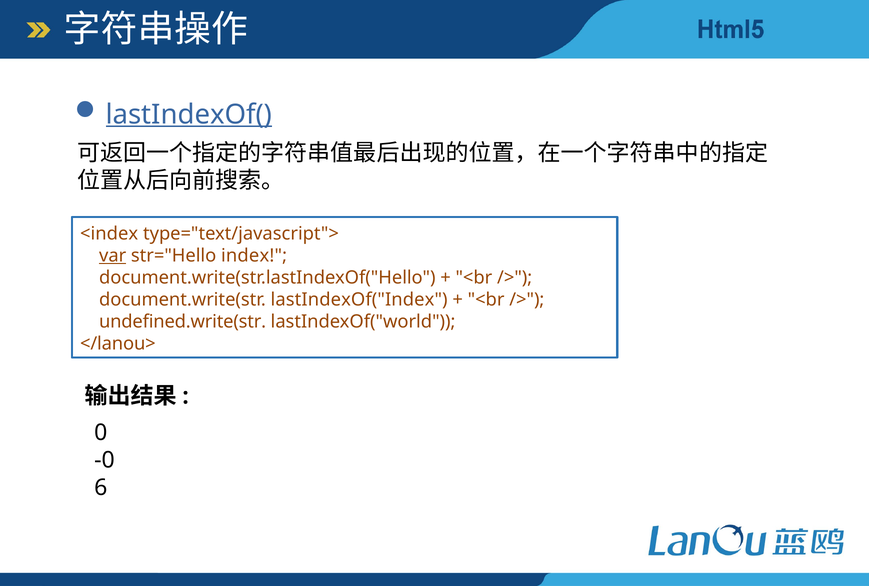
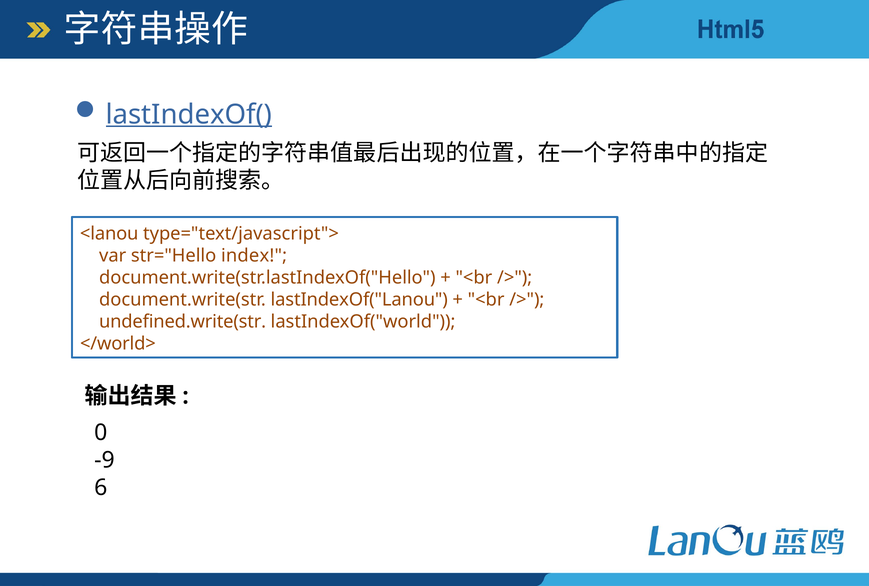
<index: <index -> <lanou (109, 234)
var underline: present -> none (113, 256)
lastIndexOf("Index: lastIndexOf("Index -> lastIndexOf("Lanou (359, 300)
</lanou>: </lanou> -> </world> (118, 344)
-0: -0 -> -9 (104, 460)
